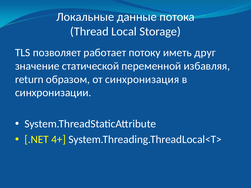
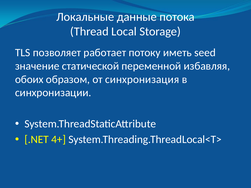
друг: друг -> seed (205, 53)
return: return -> обоих (29, 79)
